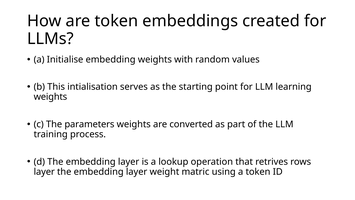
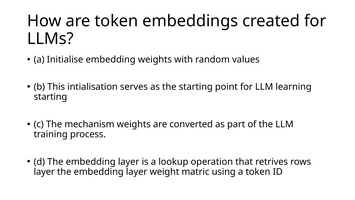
weights: weights -> starting (50, 97)
parameters: parameters -> mechanism (89, 124)
